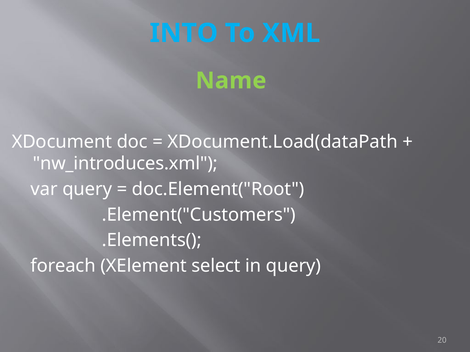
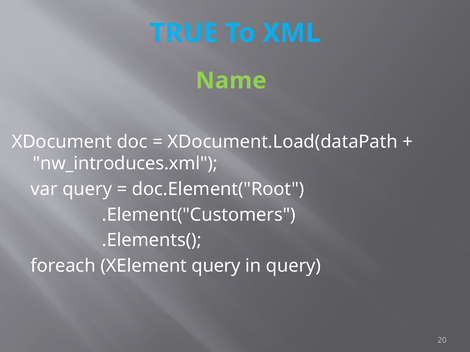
INTO: INTO -> TRUE (184, 33)
XElement select: select -> query (216, 266)
